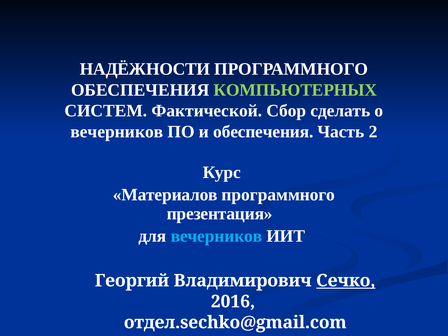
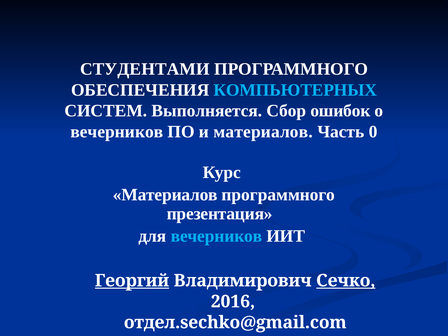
НАДЁЖНОСТИ: НАДЁЖНОСТИ -> СТУДЕНТАМИ (145, 69)
КОМПЬЮТЕРНЫХ colour: light green -> light blue (295, 90)
Фактической: Фактической -> Выполняется (207, 111)
сделать: сделать -> ошибок (340, 111)
и обеспечения: обеспечения -> материалов (263, 132)
2: 2 -> 0 (373, 132)
Георгий underline: none -> present (132, 281)
